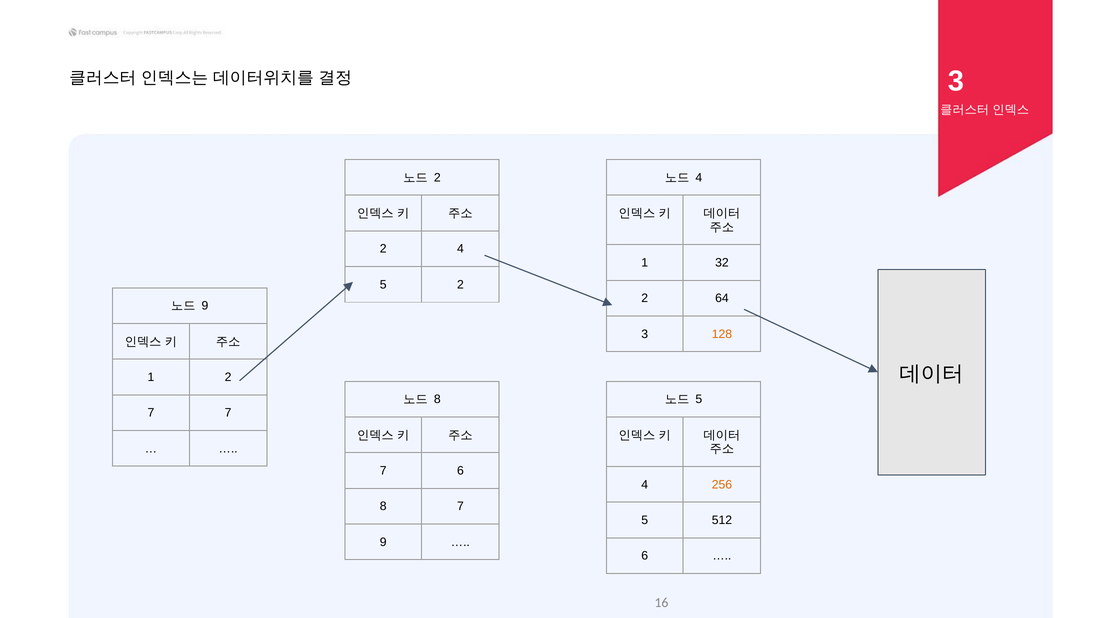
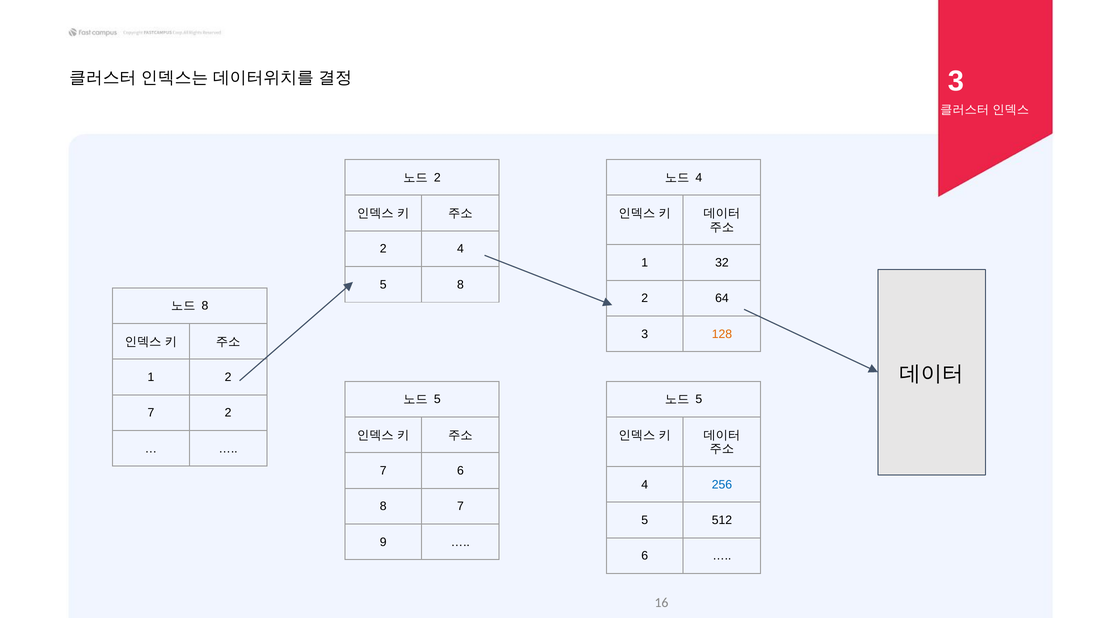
5 2: 2 -> 8 (460, 284)
9: 9 -> 8 (205, 306)
8: 8 -> 5 (437, 399)
7 7: 7 -> 2 (228, 413)
256 colour: orange -> blue (722, 484)
